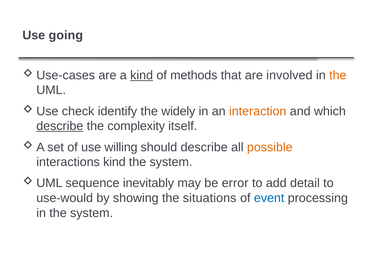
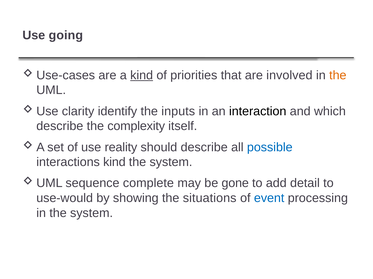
methods: methods -> priorities (194, 75)
check: check -> clarity (78, 112)
widely: widely -> inputs (178, 112)
interaction colour: orange -> black (258, 112)
describe underline: present -> none (60, 126)
willing: willing -> reality (121, 148)
possible colour: orange -> blue (270, 148)
inevitably: inevitably -> complete (148, 184)
error: error -> gone (235, 184)
